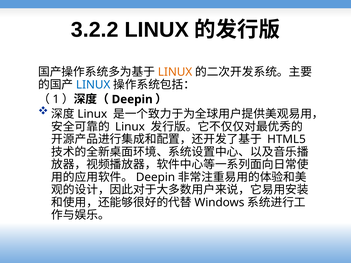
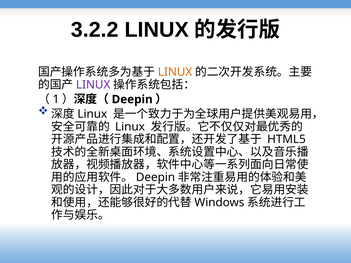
LINUX colour: blue -> purple (93, 85)
